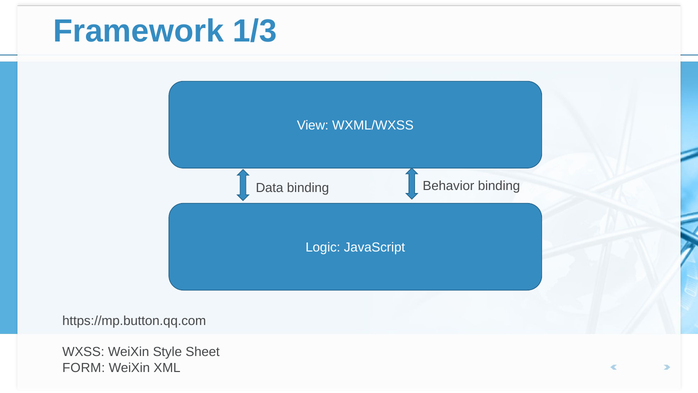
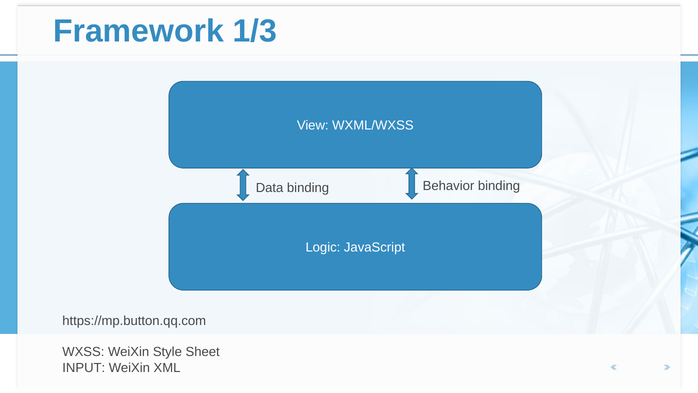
FORM: FORM -> INPUT (84, 368)
